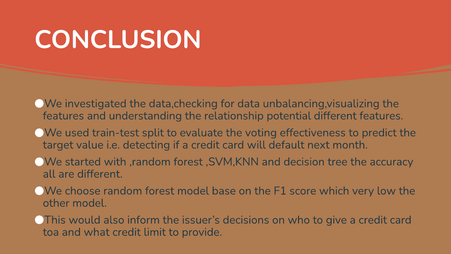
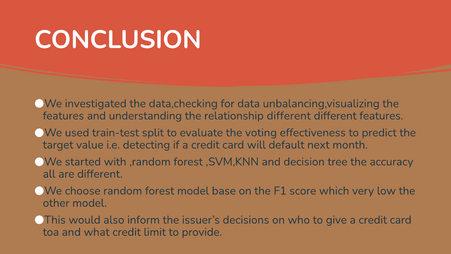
relationship potential: potential -> different (289, 116)
